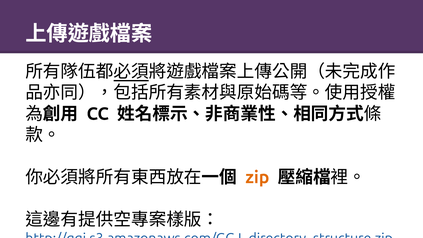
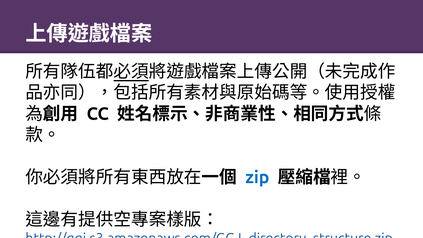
zip colour: orange -> blue (257, 177)
